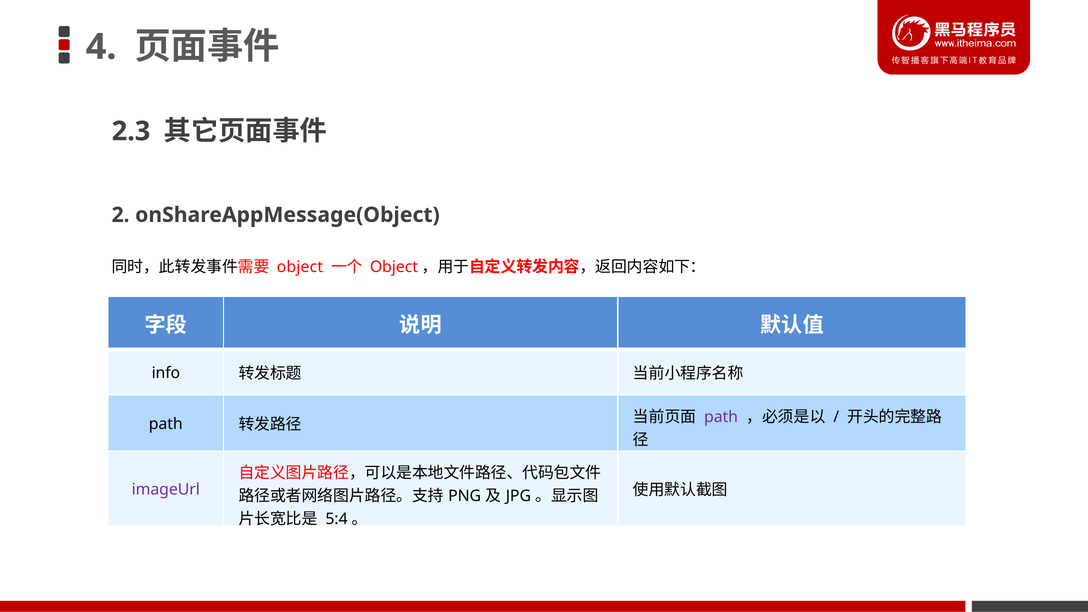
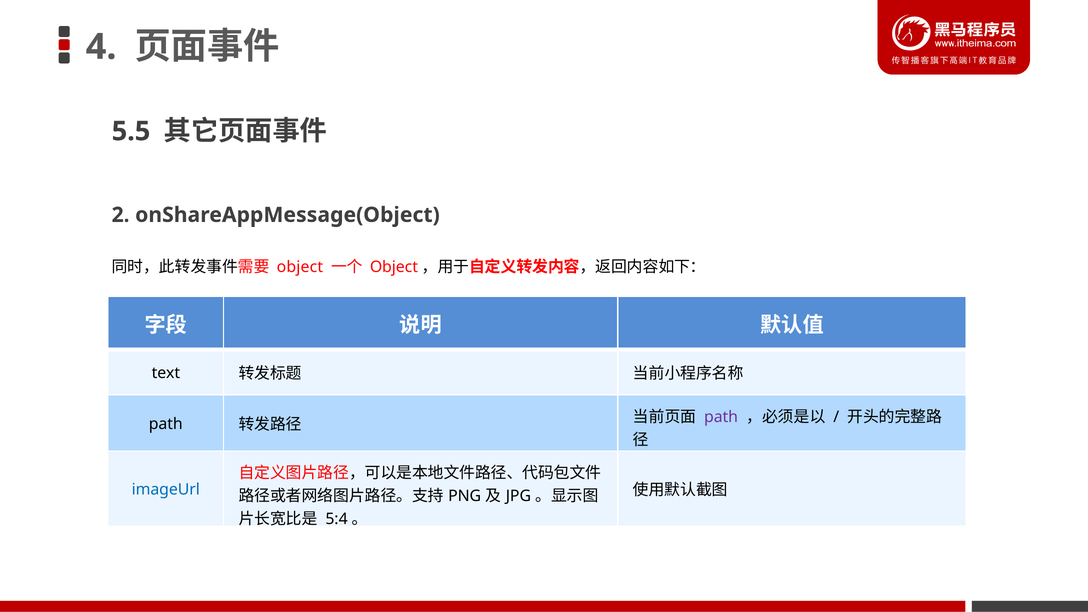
2.3: 2.3 -> 5.5 (131, 131)
info: info -> text (166, 373)
imageUrl colour: purple -> blue (166, 490)
